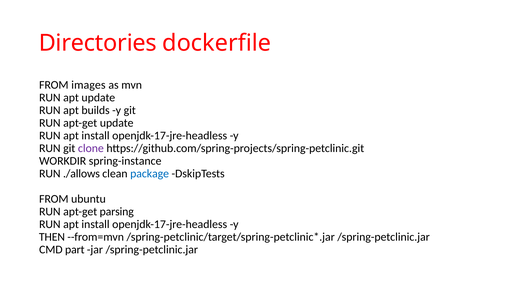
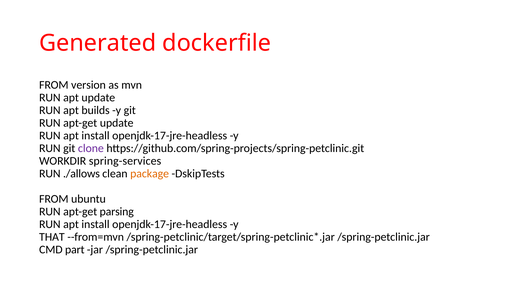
Directories: Directories -> Generated (98, 43)
images: images -> version (88, 85)
spring-instance: spring-instance -> spring-services (125, 161)
package colour: blue -> orange (150, 174)
THEN: THEN -> THAT (52, 237)
